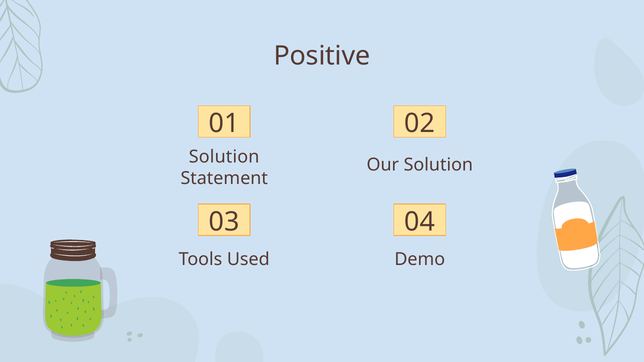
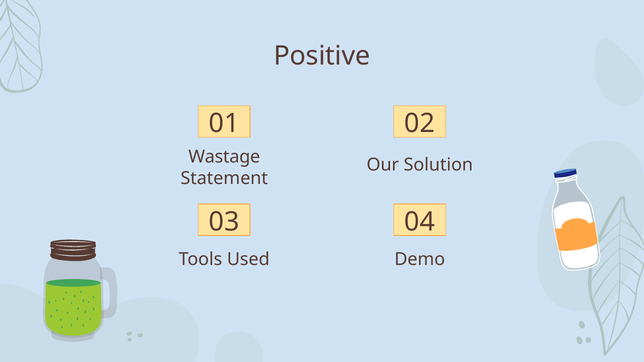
Solution: Solution -> Wastage (224, 157)
